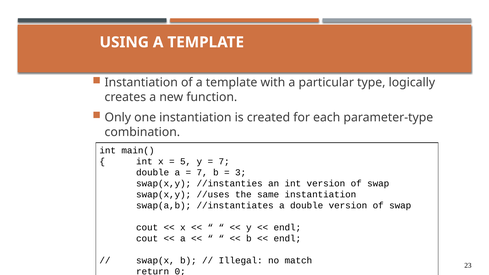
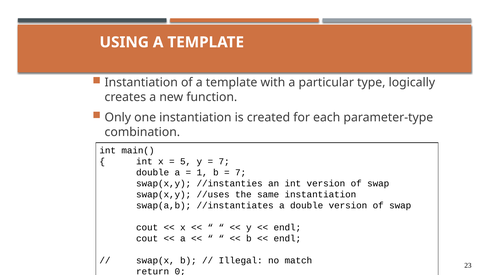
7: 7 -> 1 (202, 173)
3: 3 -> 7 (241, 173)
